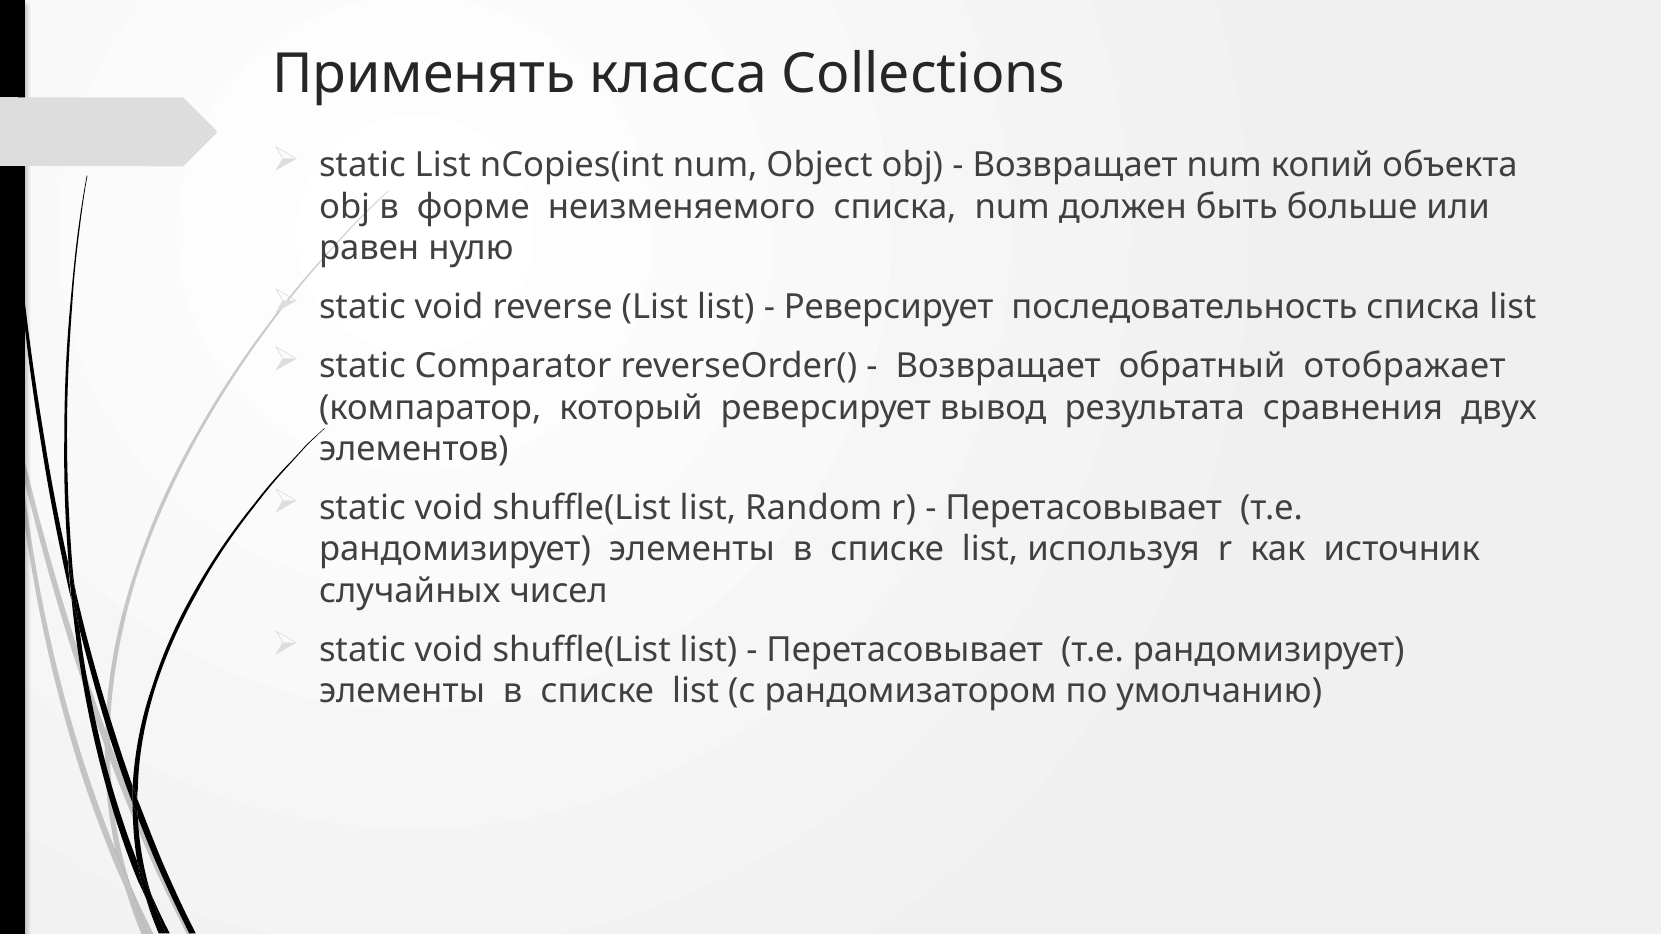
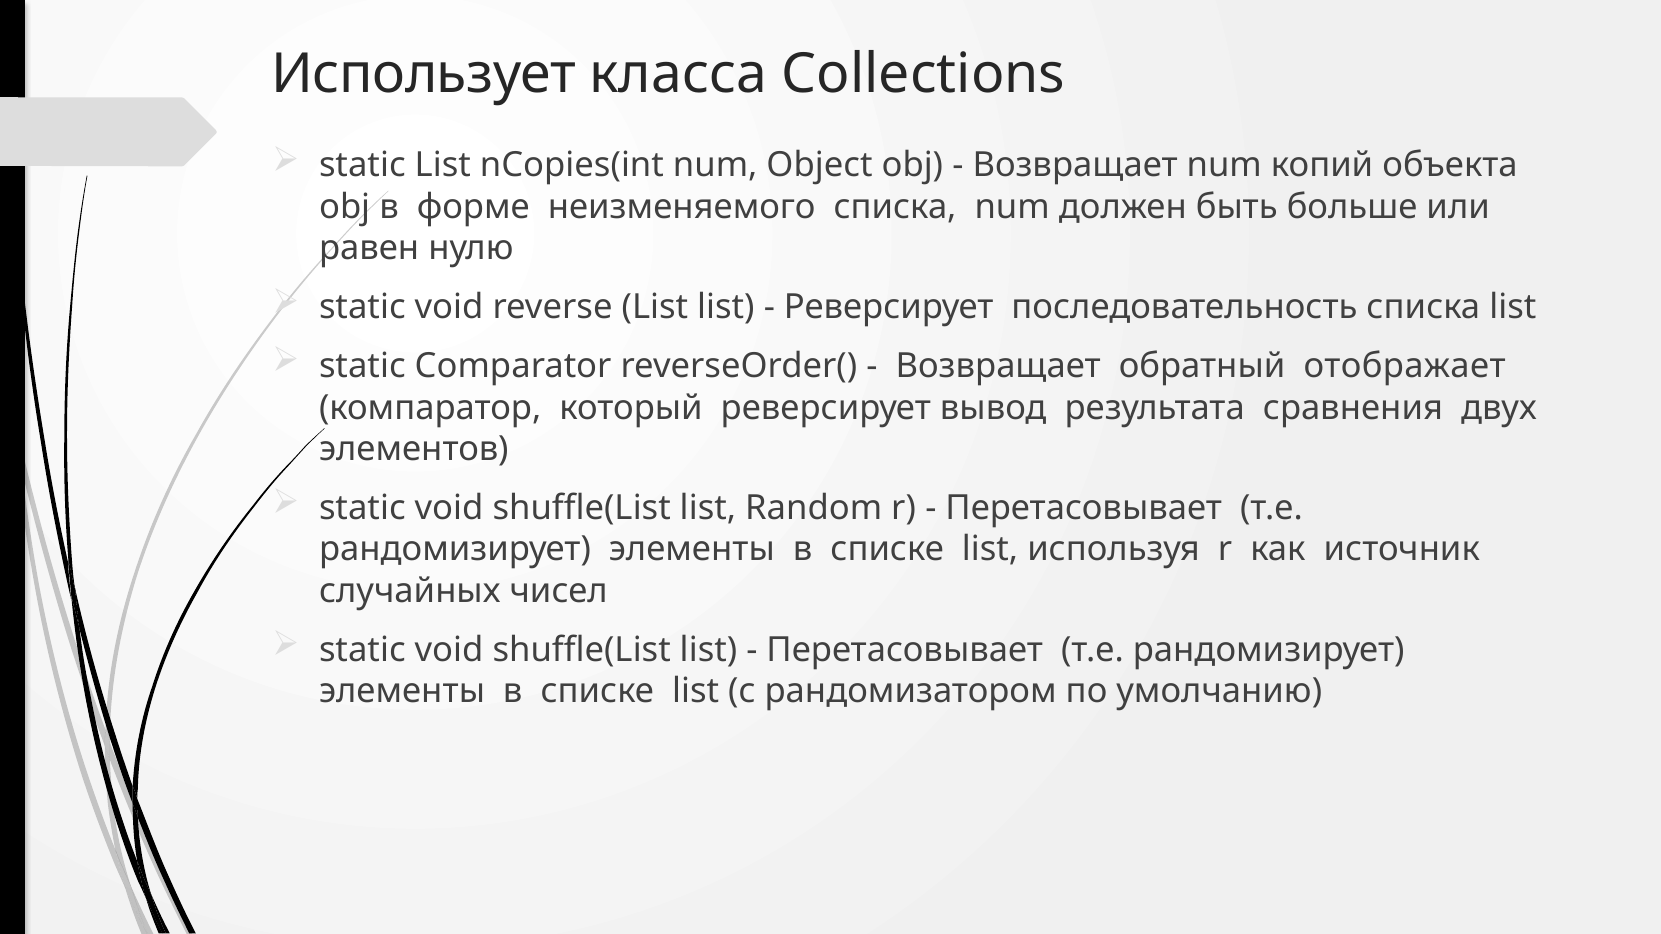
Применять: Применять -> Использует (424, 74)
